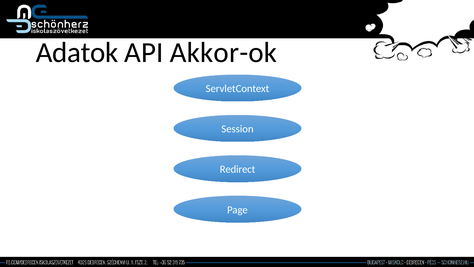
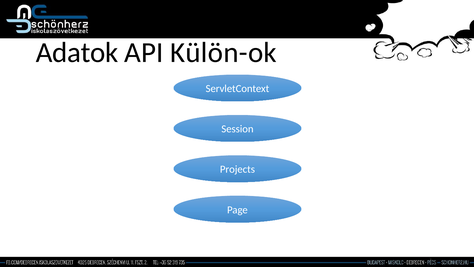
Akkor-ok: Akkor-ok -> Külön-ok (223, 52)
Redirect: Redirect -> Projects (237, 169)
